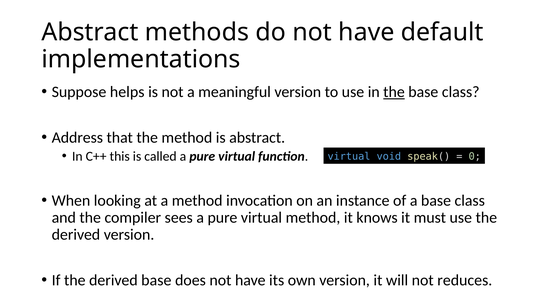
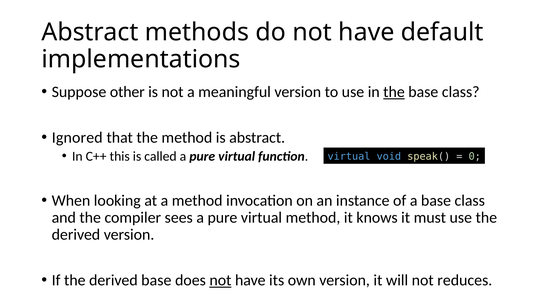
helps: helps -> other (127, 92)
Address: Address -> Ignored (77, 137)
not underline: none -> present (220, 280)
